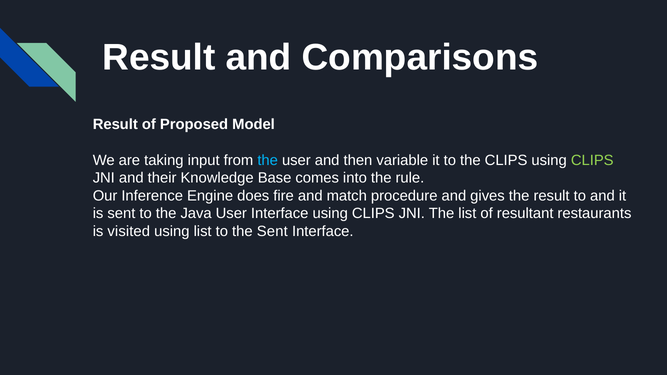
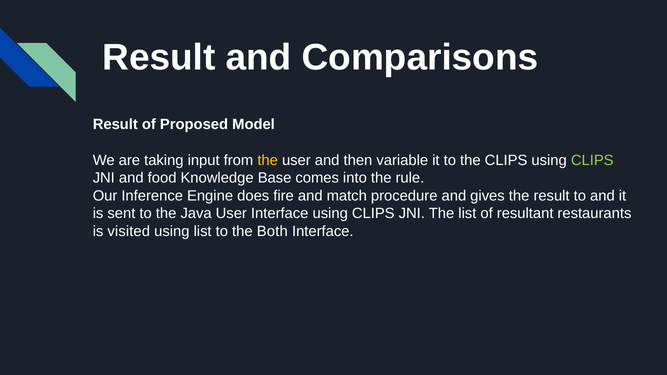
the colour: light blue -> yellow (268, 160)
their: their -> food (162, 178)
the Sent: Sent -> Both (272, 231)
